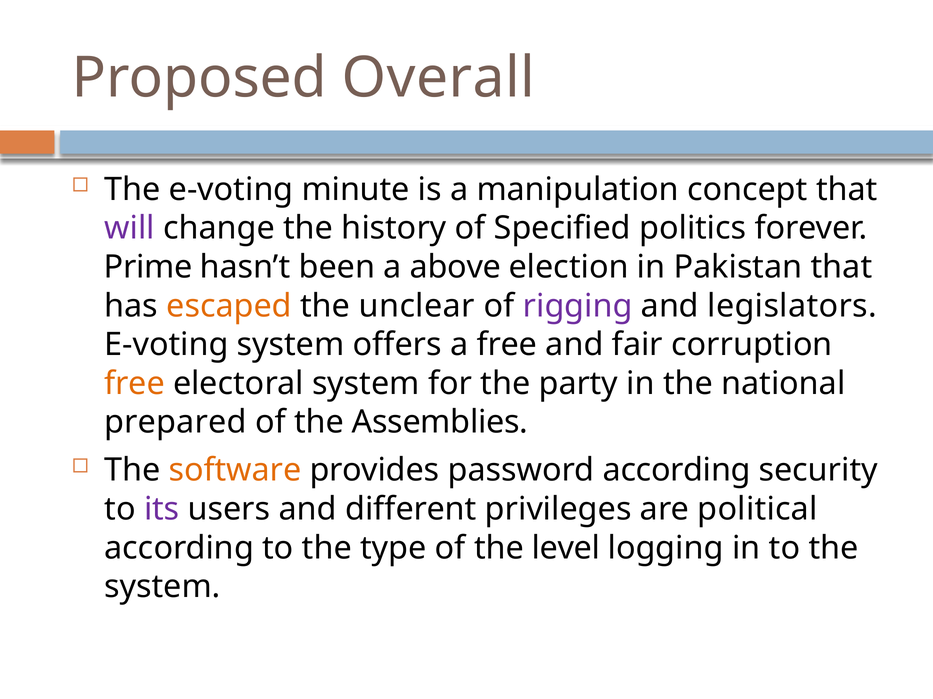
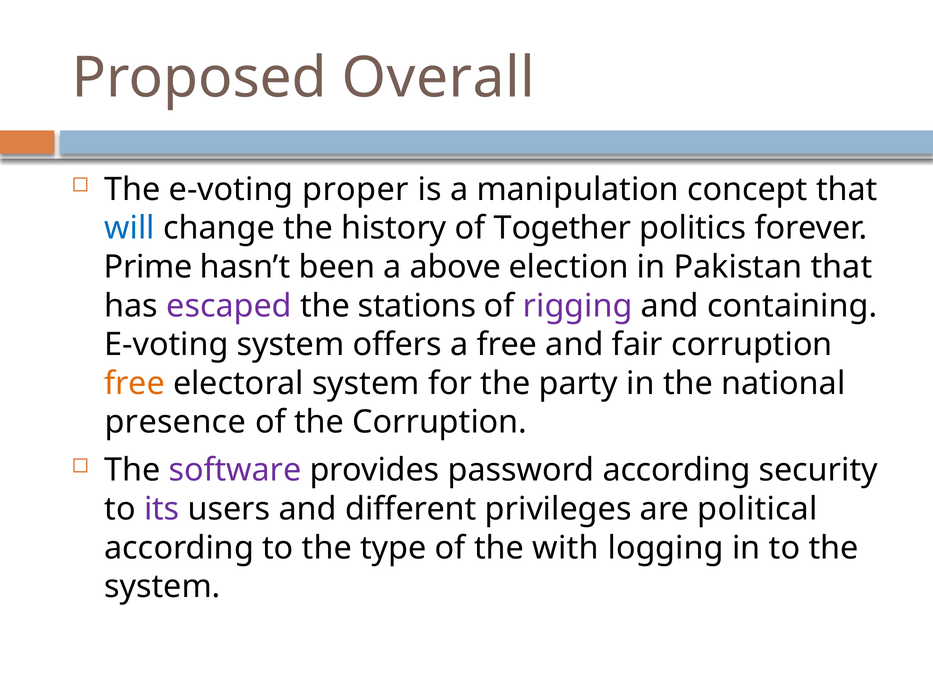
minute: minute -> proper (355, 190)
will colour: purple -> blue (130, 228)
Specified: Specified -> Together (562, 228)
escaped colour: orange -> purple (229, 306)
unclear: unclear -> stations (417, 306)
legislators: legislators -> containing (792, 306)
prepared: prepared -> presence (175, 423)
the Assemblies: Assemblies -> Corruption (440, 423)
software colour: orange -> purple (235, 471)
level: level -> with (566, 548)
